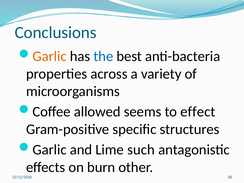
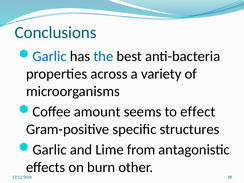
Garlic colour: orange -> blue (50, 56)
allowed: allowed -> amount (97, 112)
such: such -> from (141, 150)
